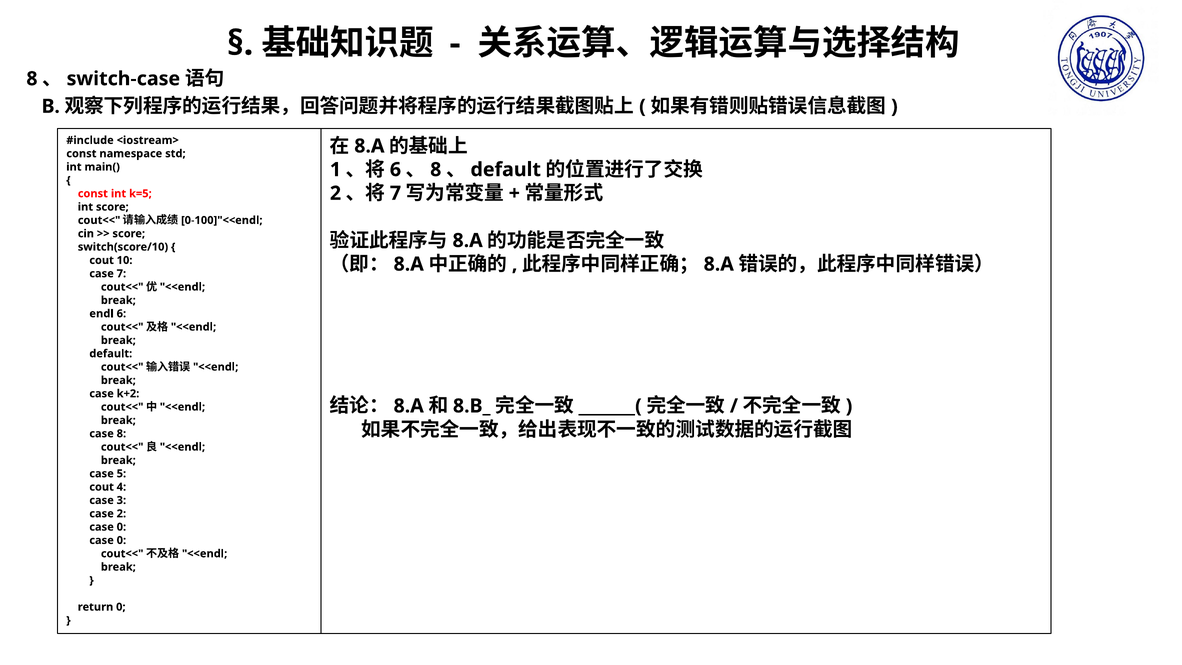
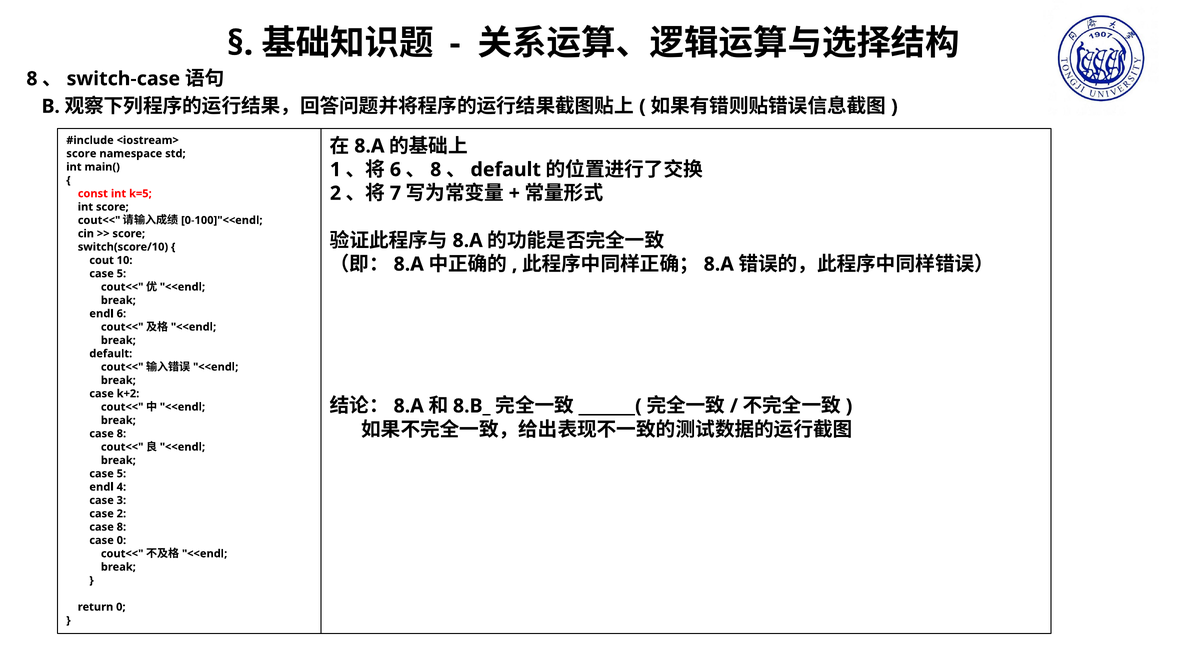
const: const -> score (81, 154)
7: 7 -> 5 (121, 274)
cout: cout -> endl (102, 487)
0: 0 -> 8 (121, 527)
